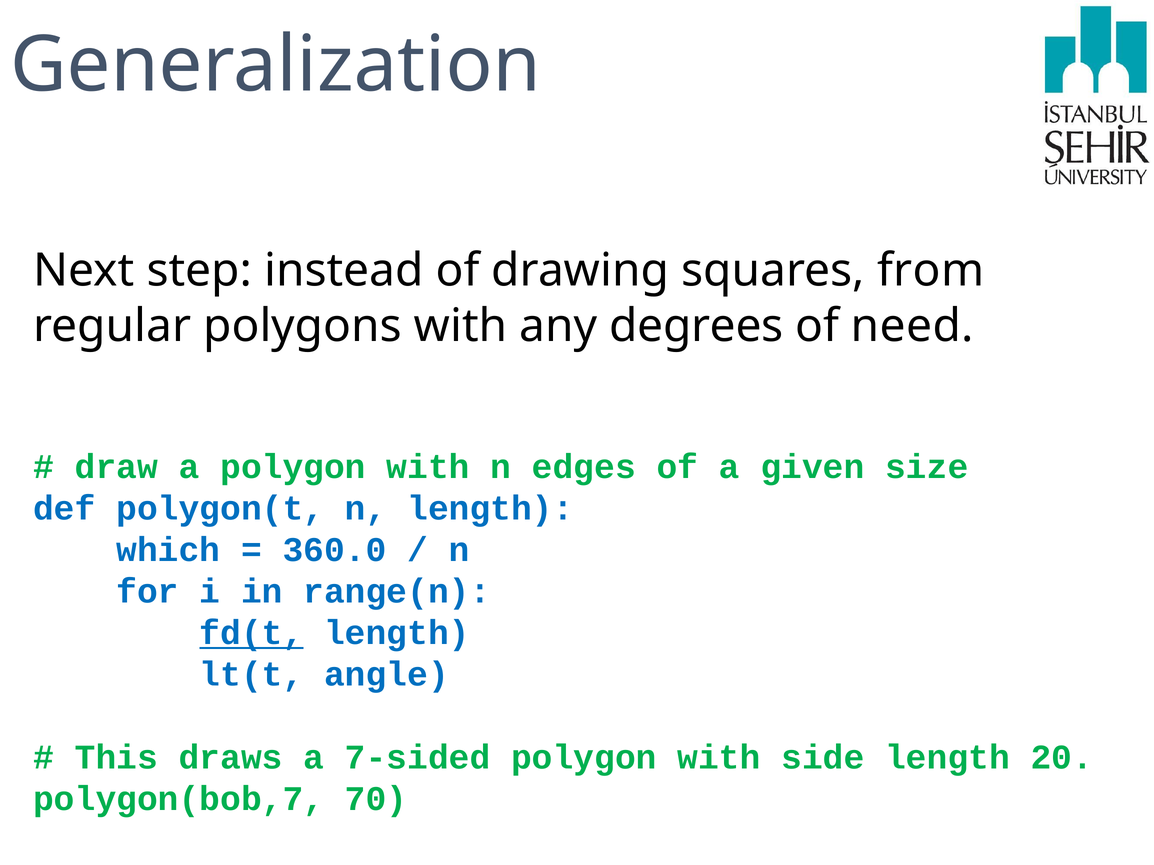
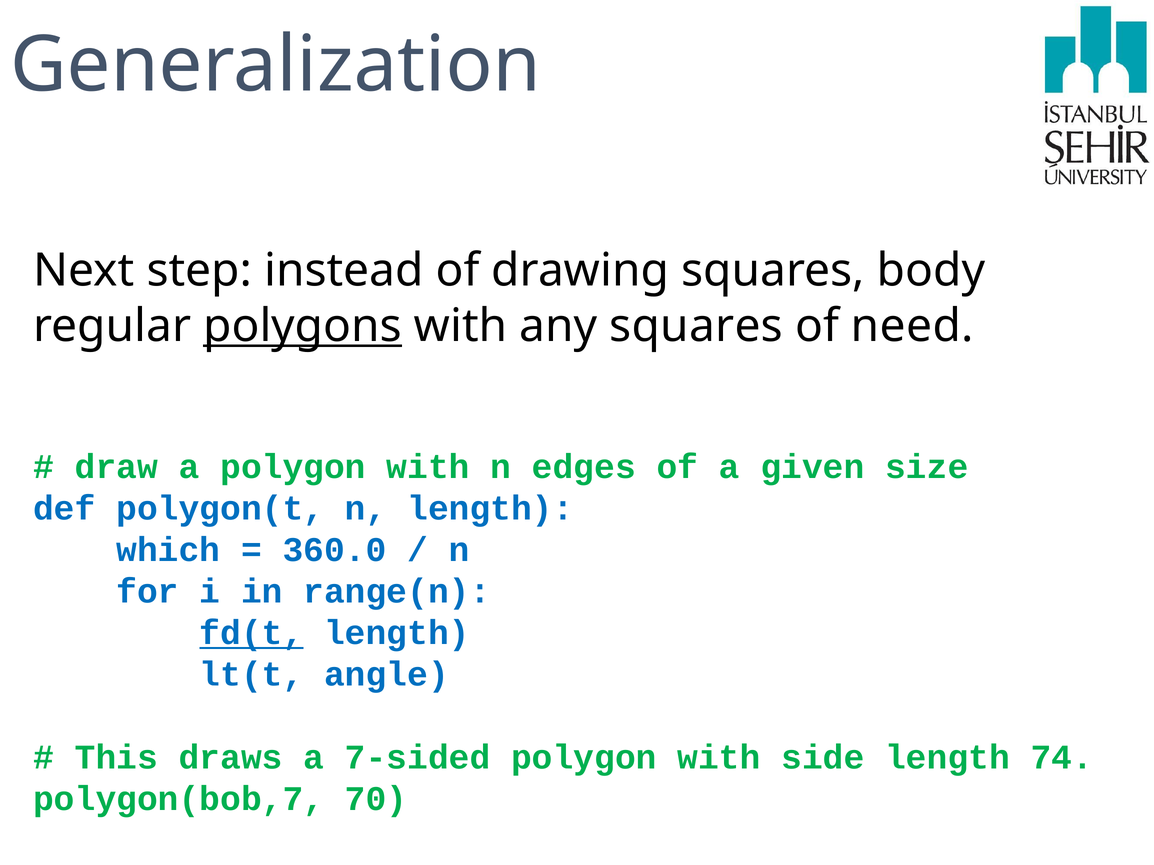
from: from -> body (931, 271)
polygons underline: none -> present (303, 326)
any degrees: degrees -> squares (696, 326)
20: 20 -> 74 (1062, 758)
